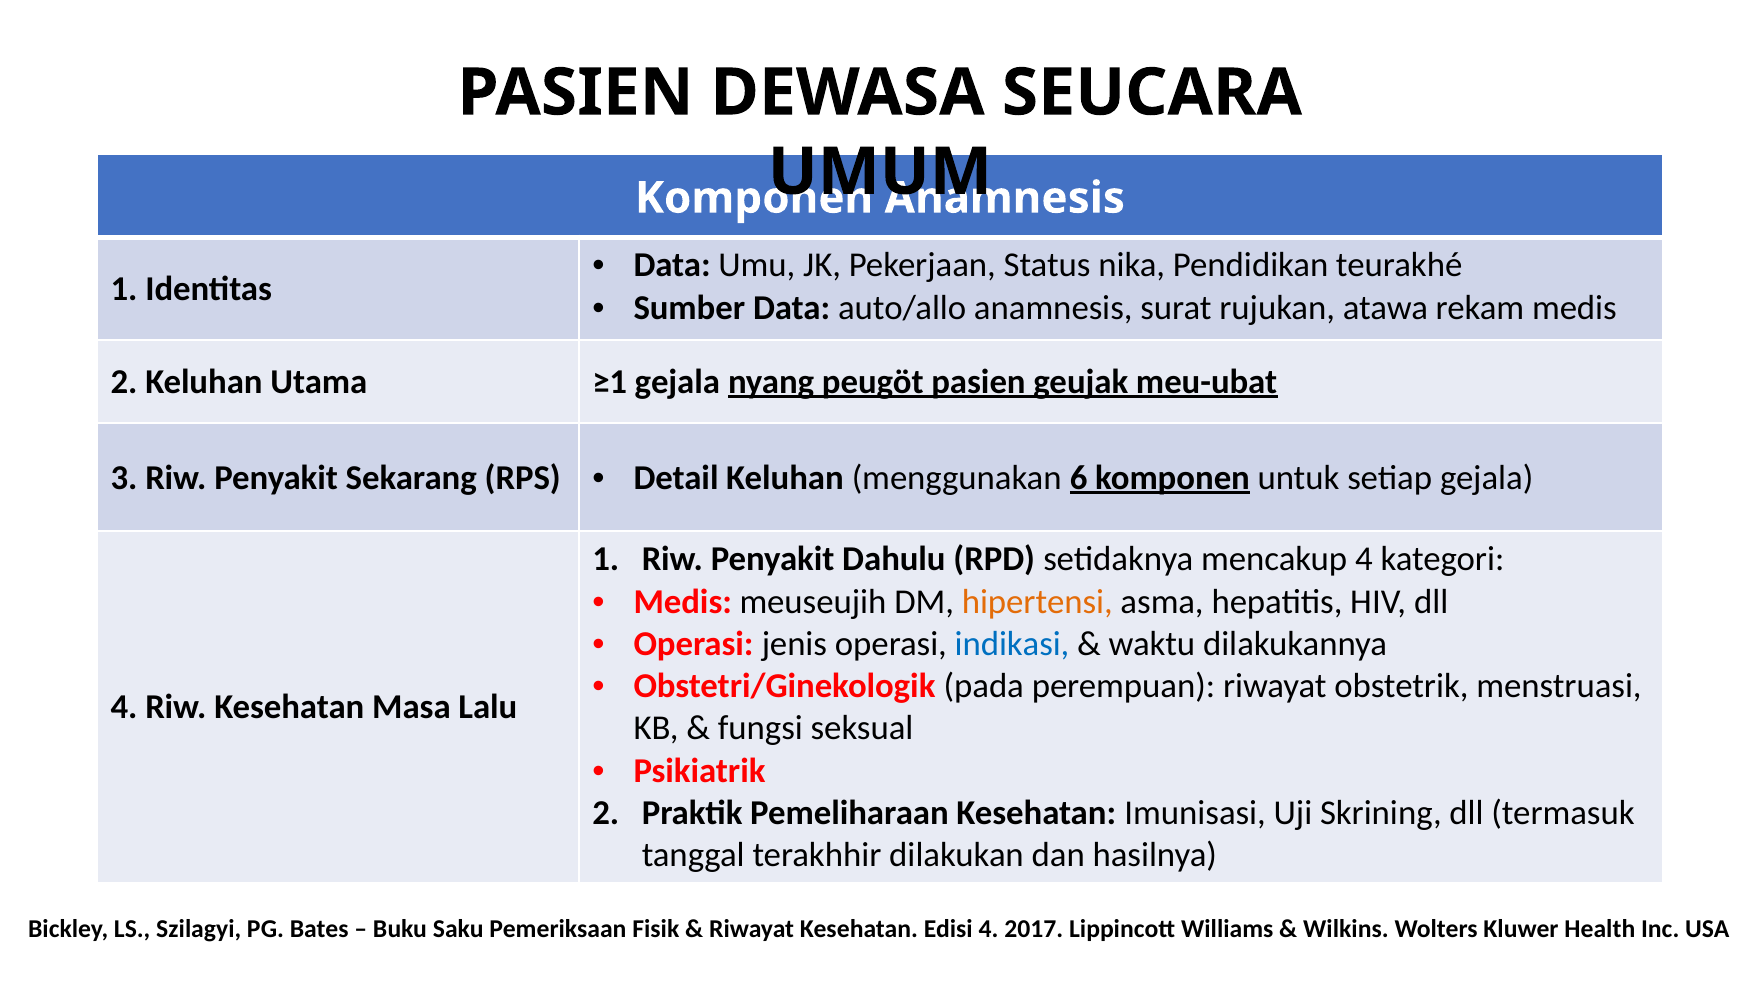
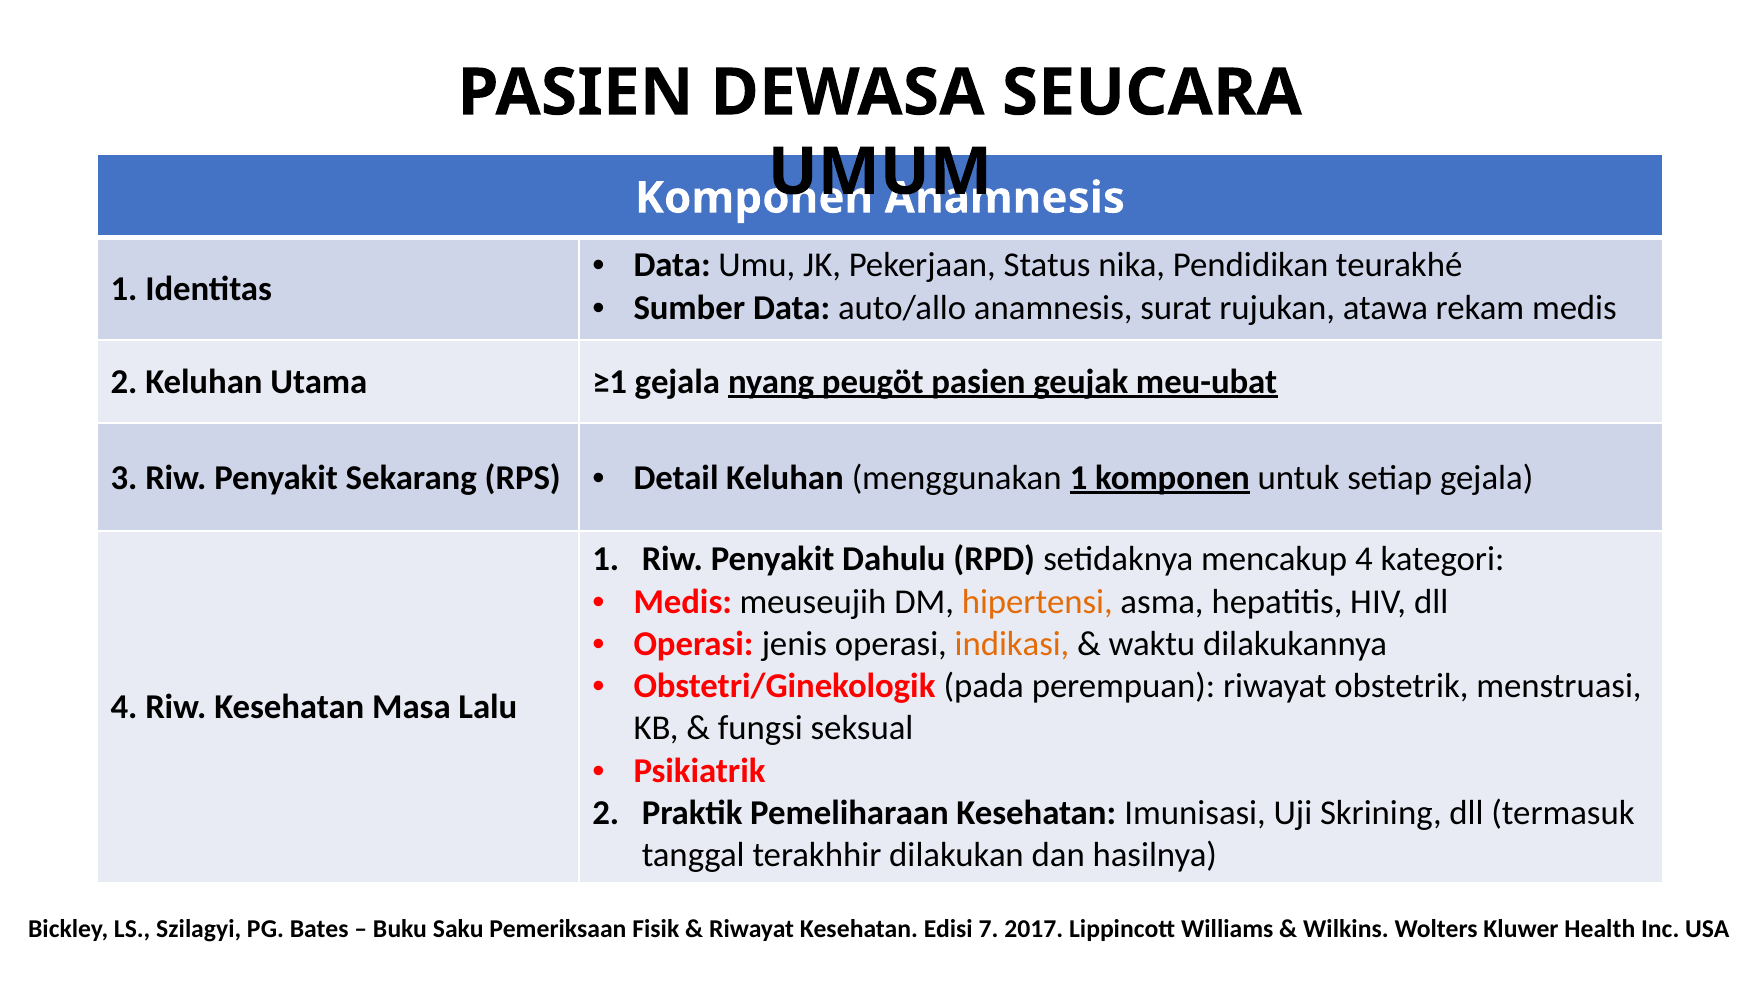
menggunakan 6: 6 -> 1 (1079, 478)
indikasi colour: blue -> orange (1012, 644)
Edisi 4: 4 -> 7 (989, 929)
